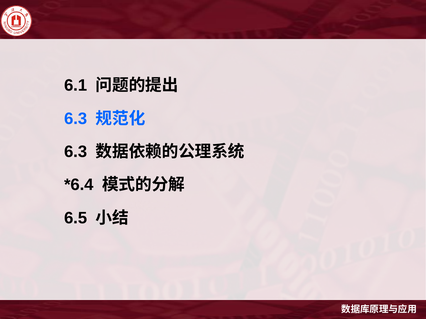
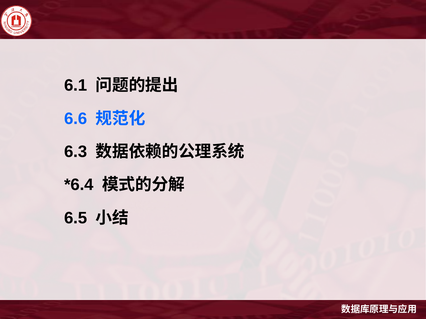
6.3: 6.3 -> 6.6 (76, 119)
